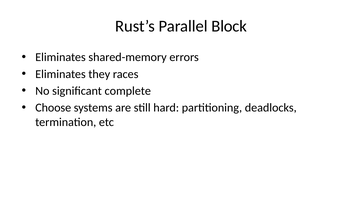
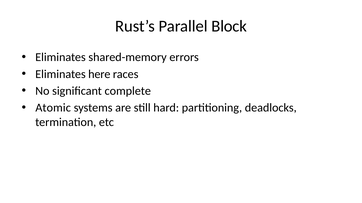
they: they -> here (99, 74)
Choose: Choose -> Atomic (53, 108)
